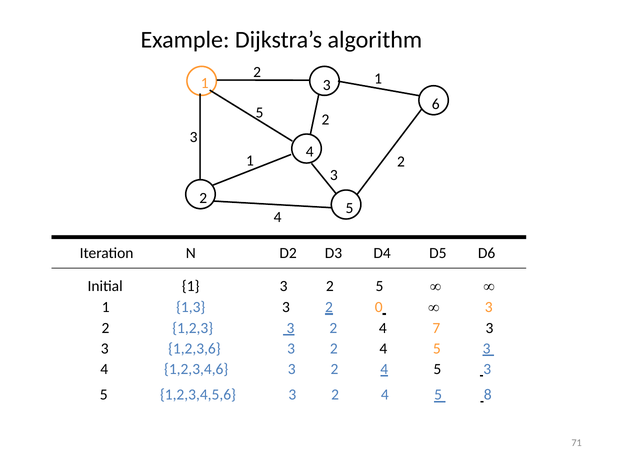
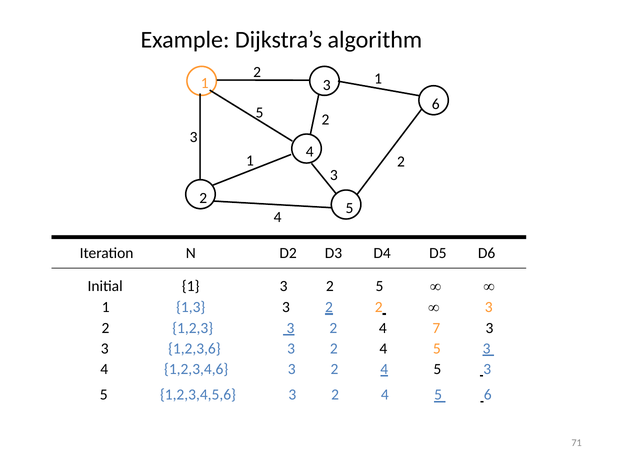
2 0: 0 -> 2 (379, 307)
2 4 5 8: 8 -> 6 (488, 395)
